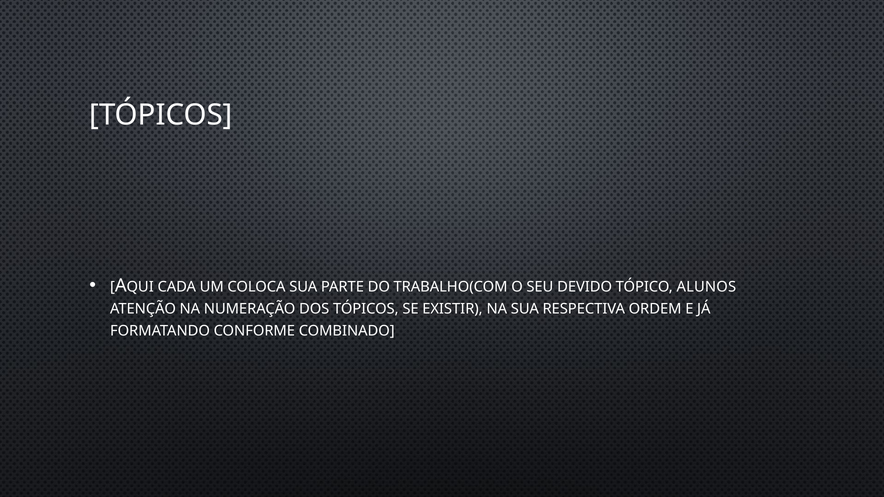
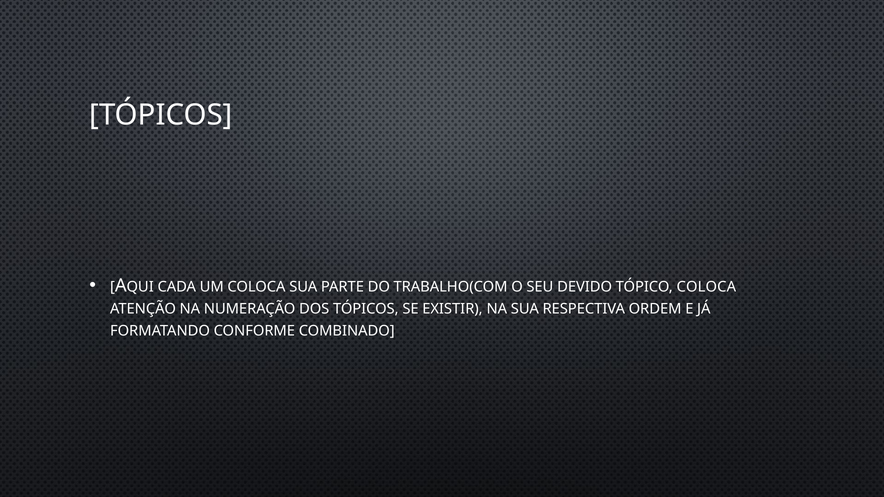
TÓPICO ALUNOS: ALUNOS -> COLOCA (706, 287)
